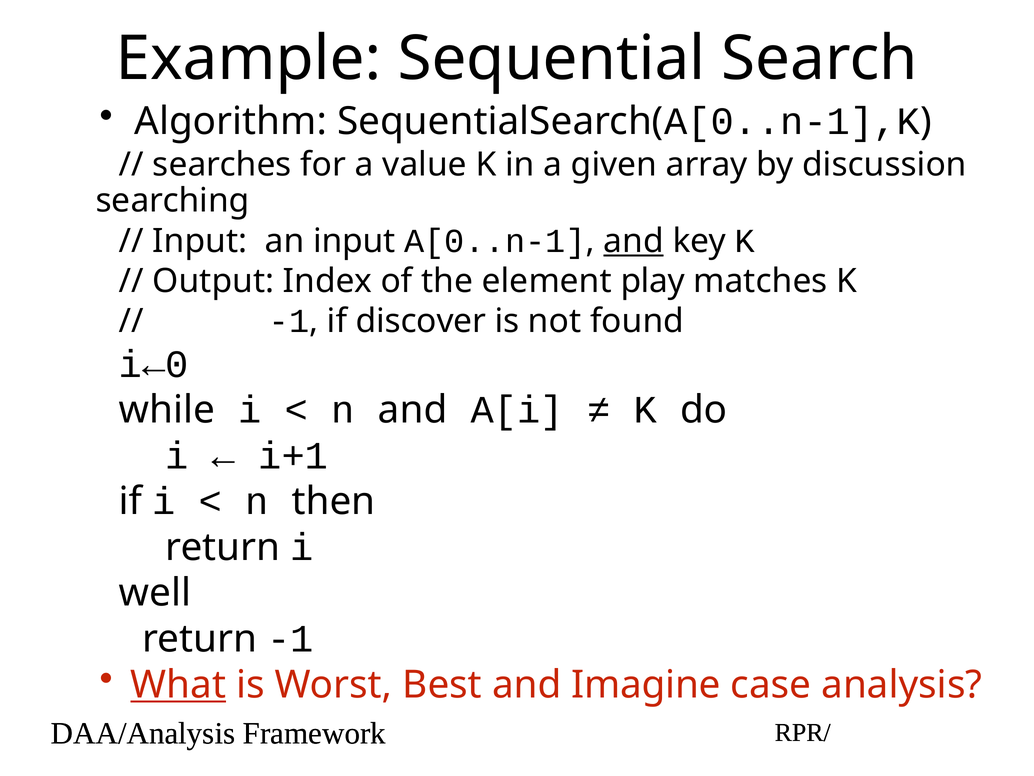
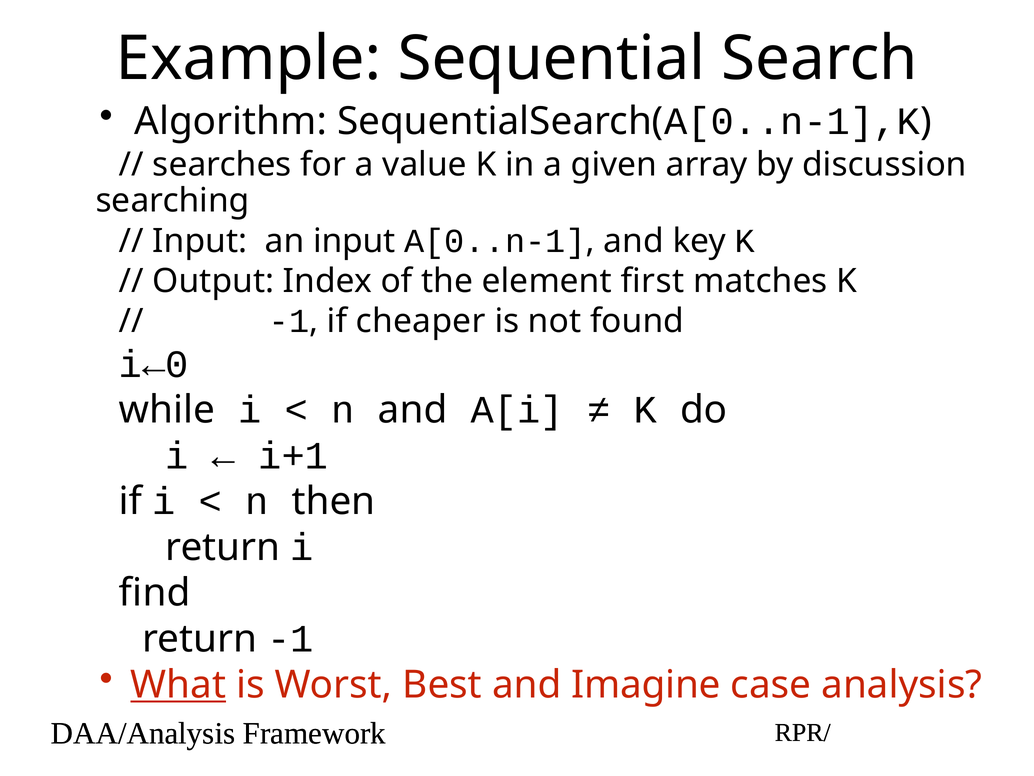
and underline: present -> none (634, 241)
play: play -> first (652, 281)
discover: discover -> cheaper (421, 321)
well: well -> find (155, 593)
